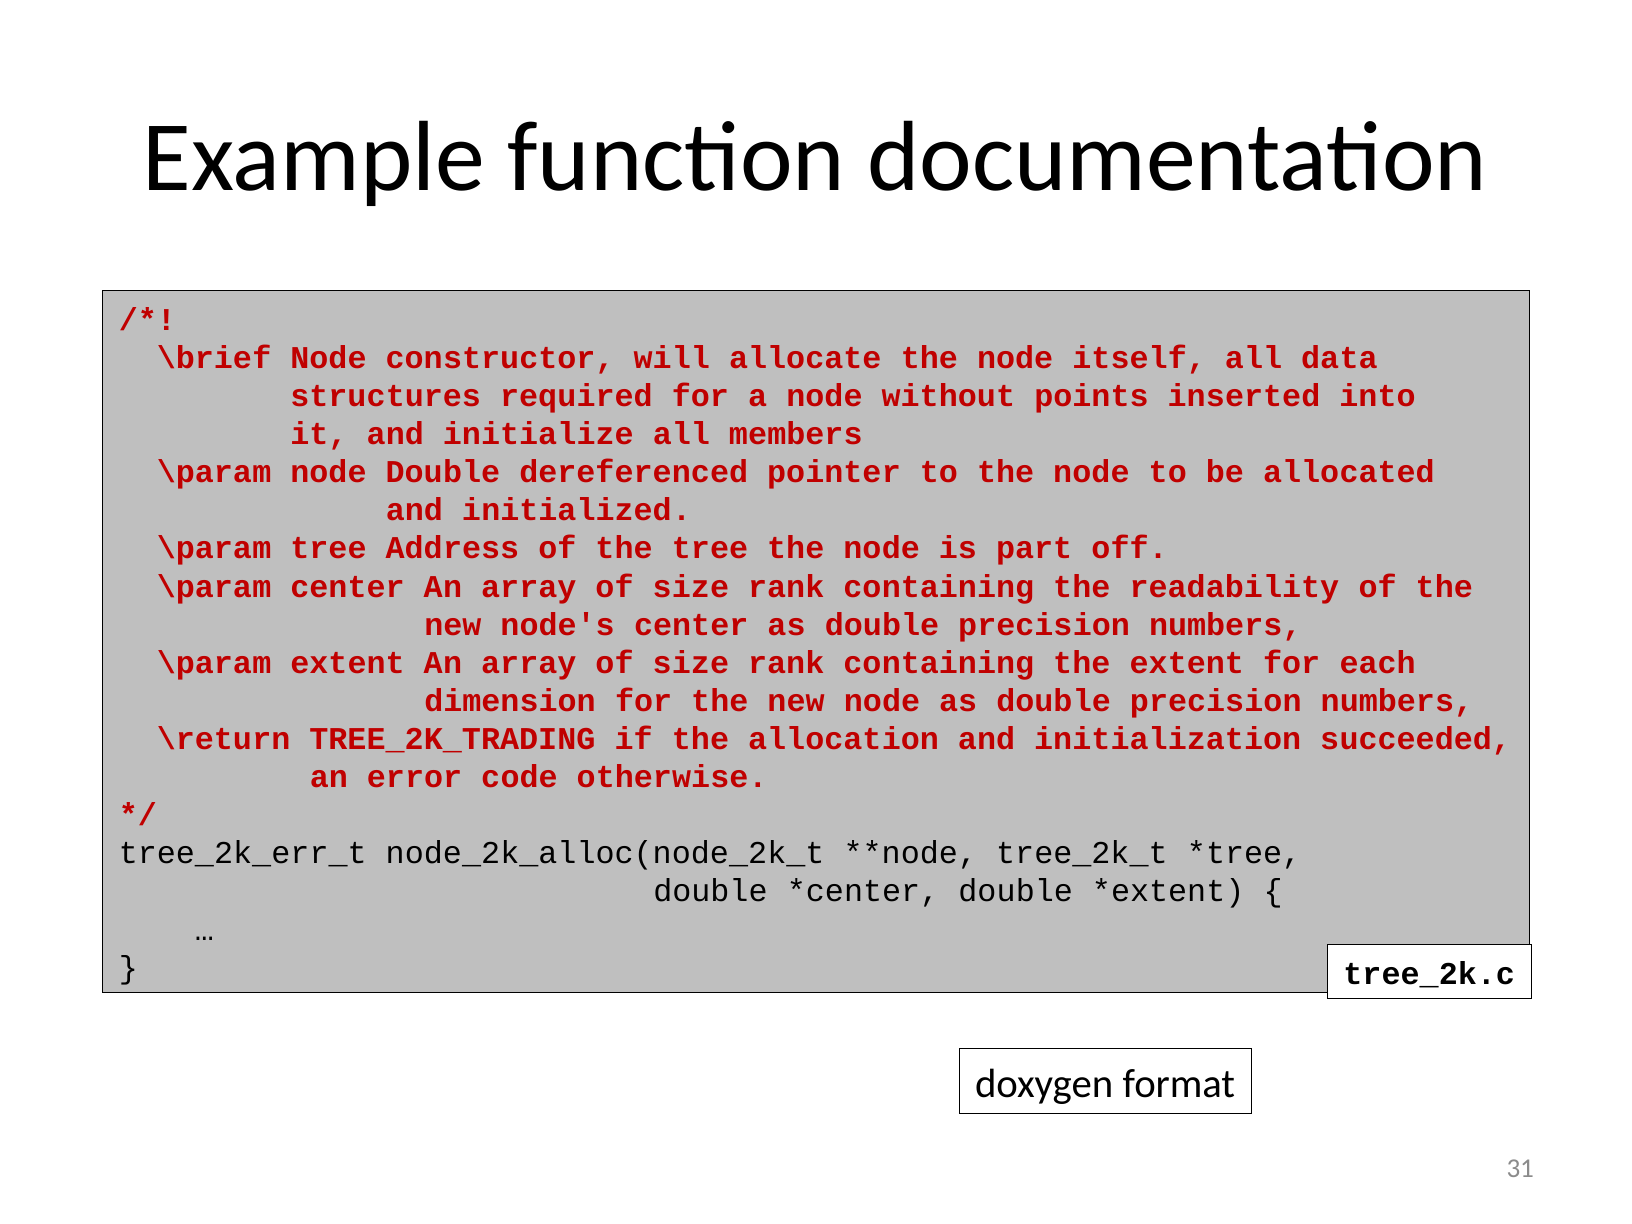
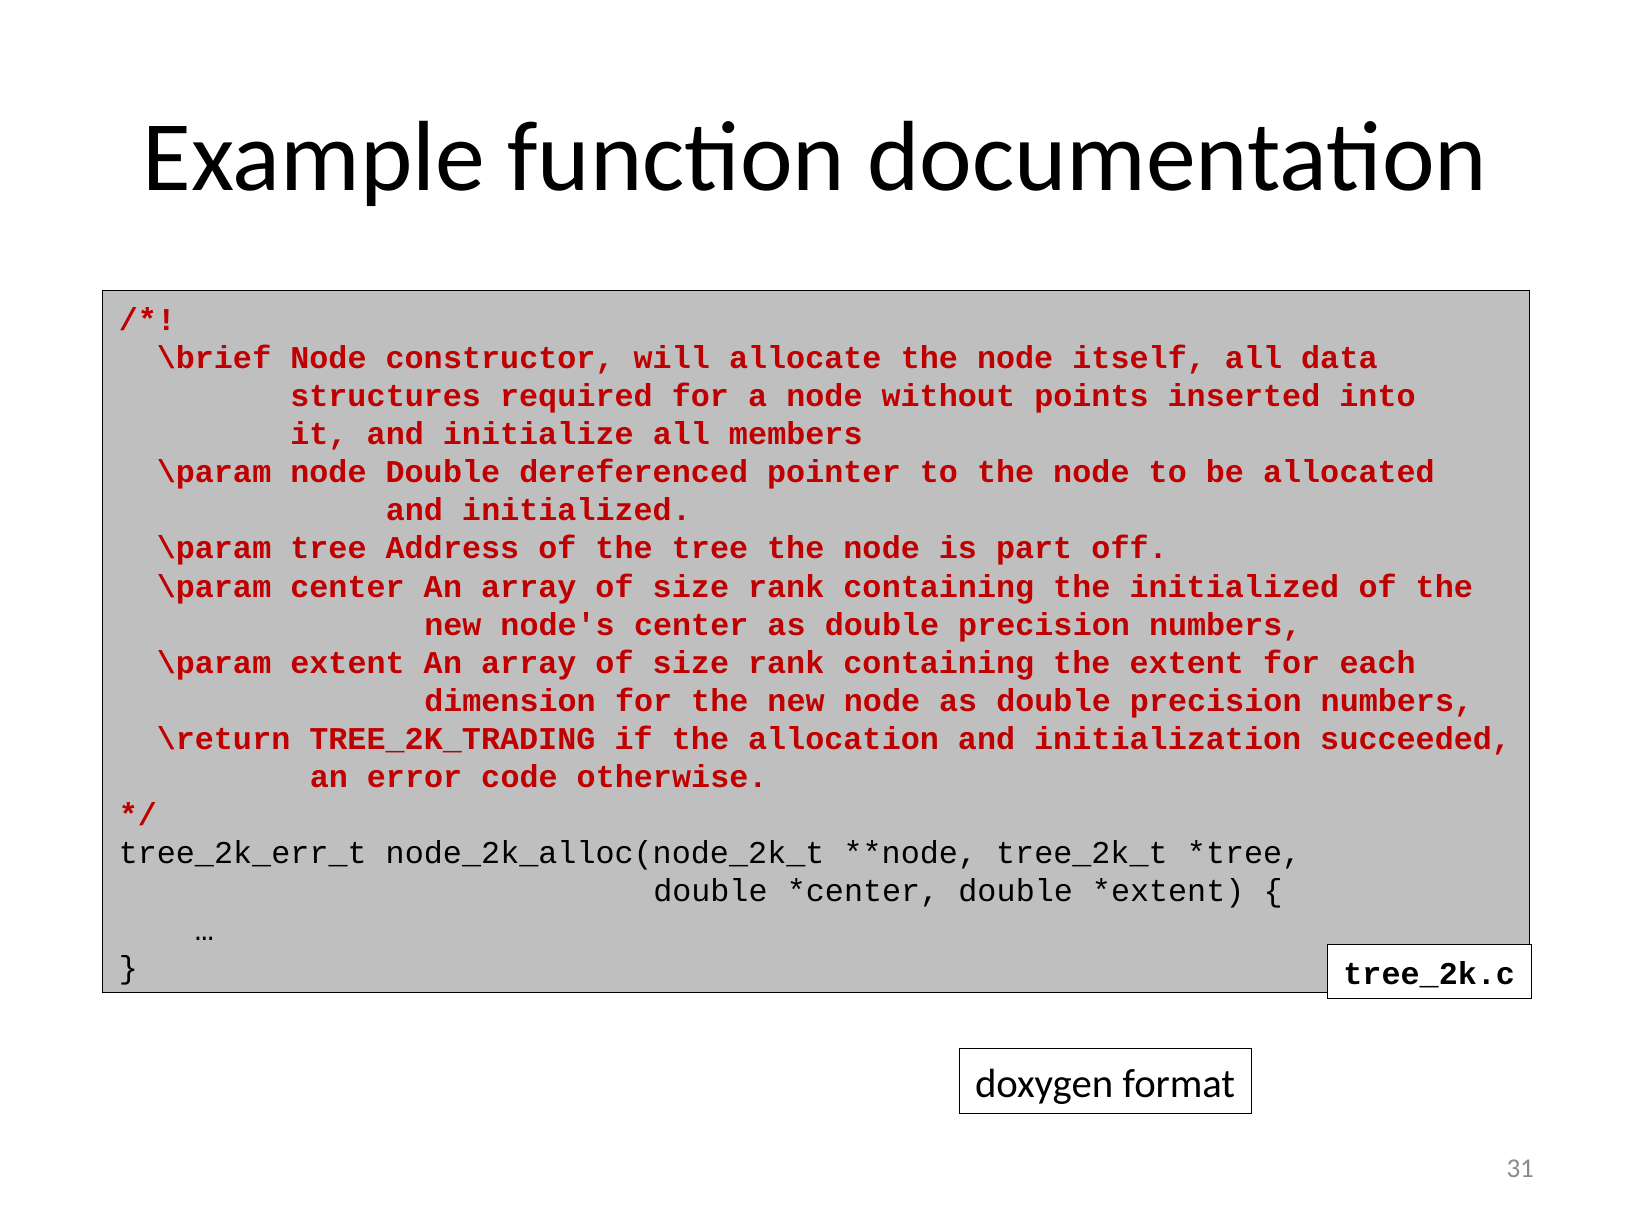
the readability: readability -> initialized (1234, 587)
